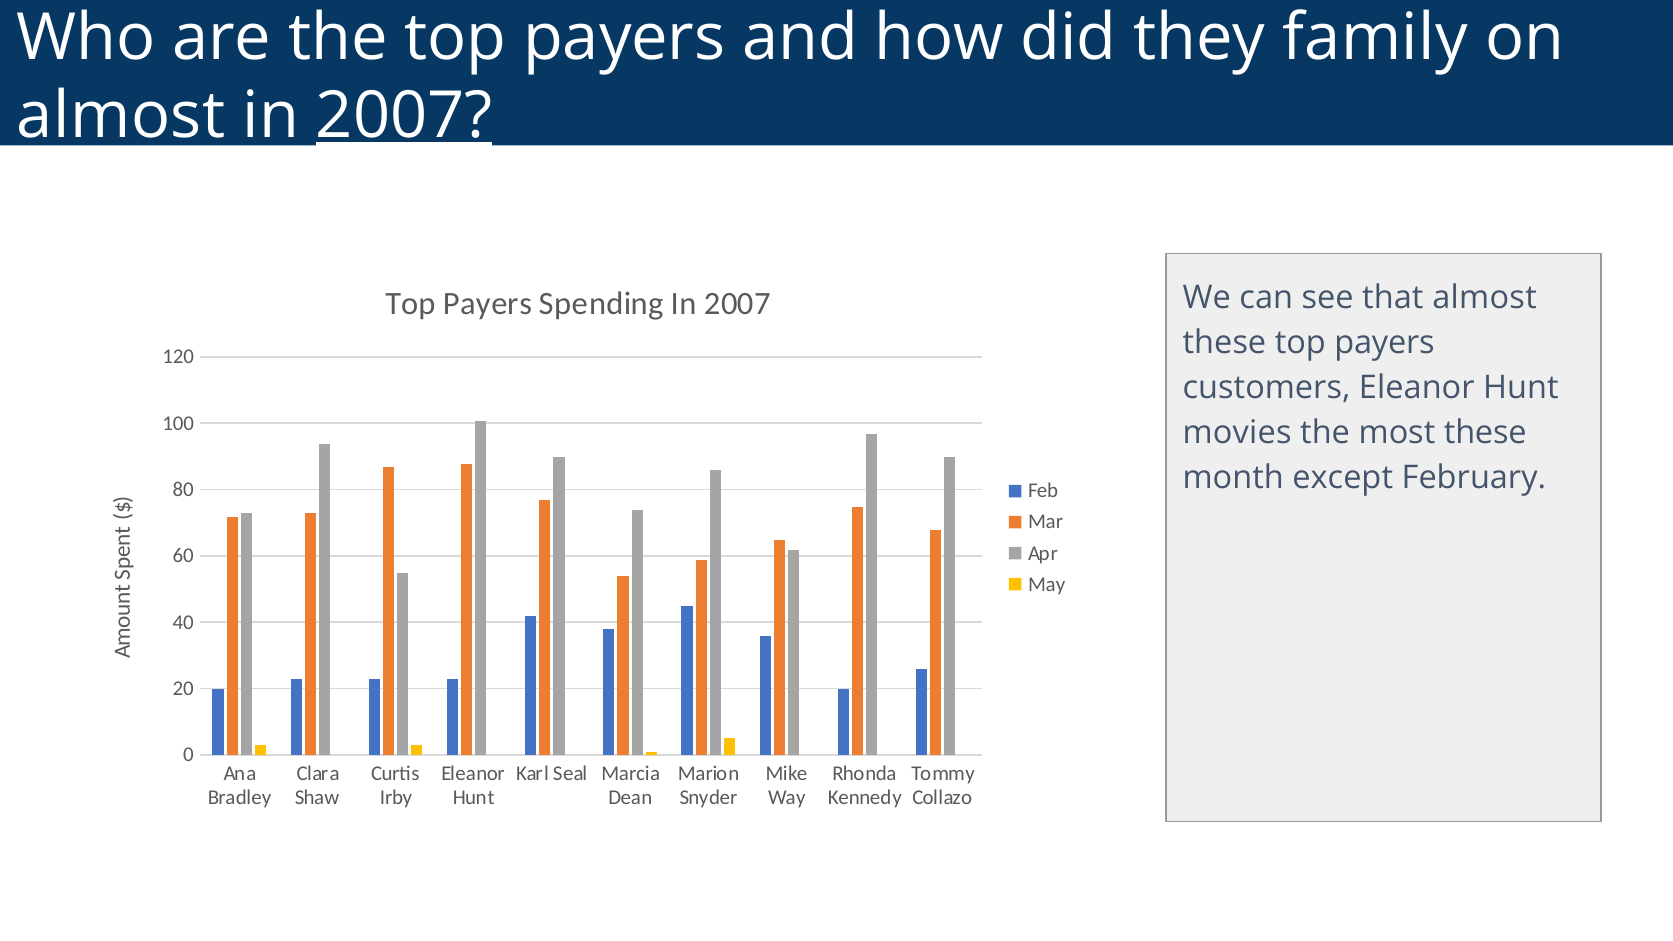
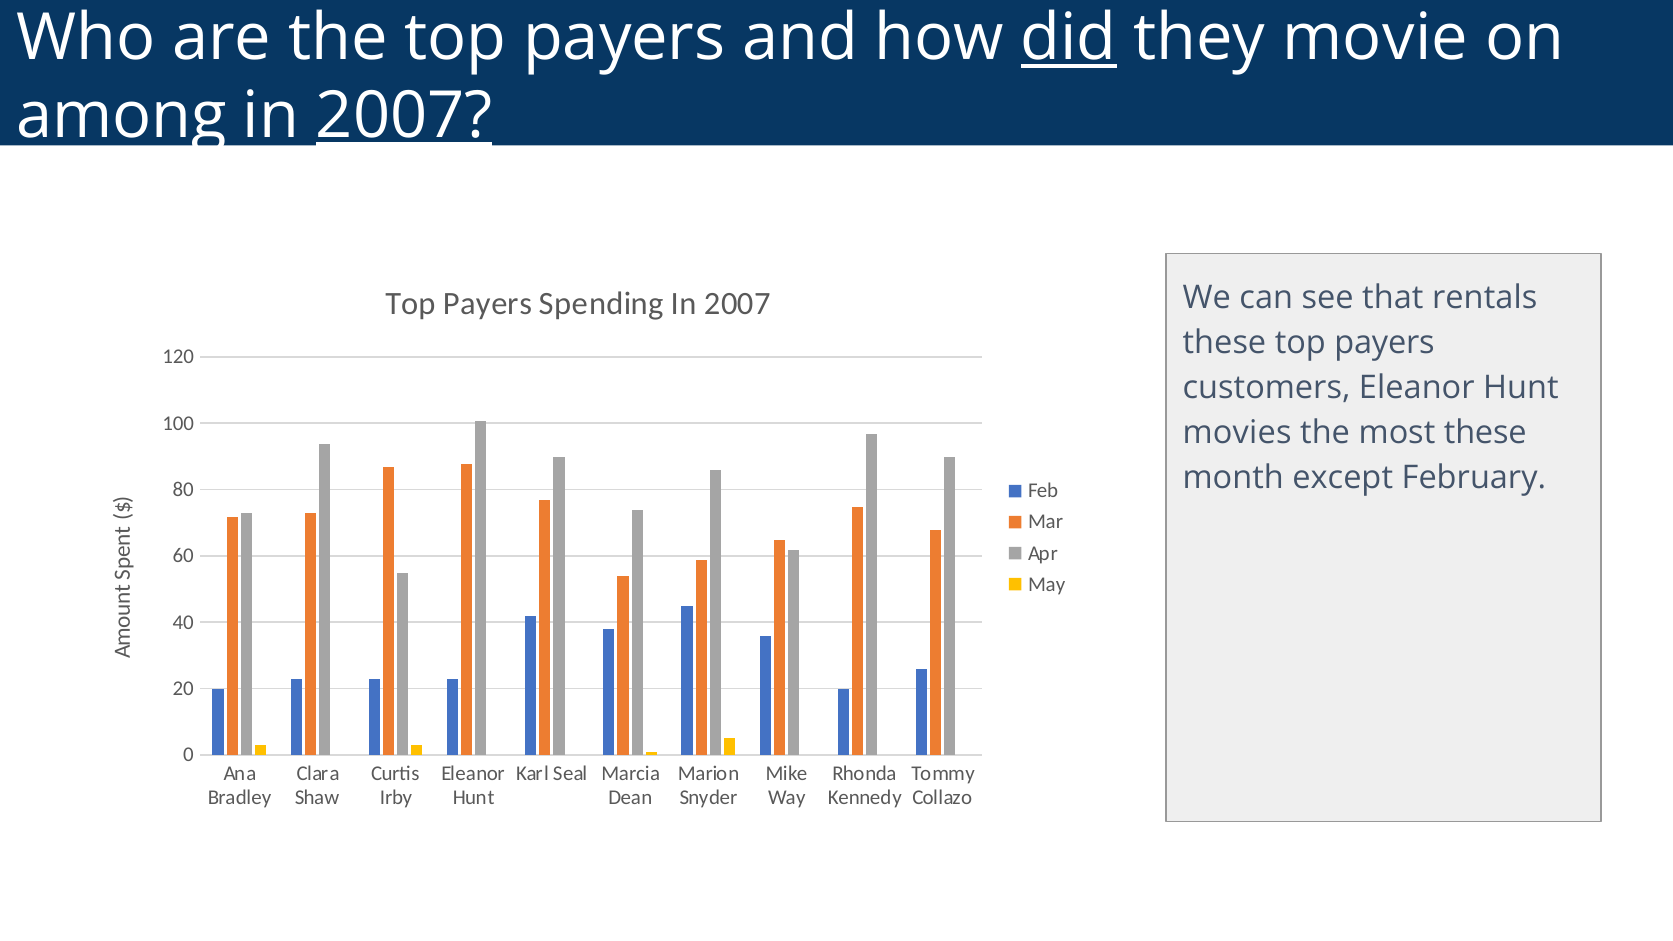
did underline: none -> present (1069, 38)
family: family -> movie (1375, 38)
almost: almost -> among (122, 116)
that almost: almost -> rentals (1485, 298)
